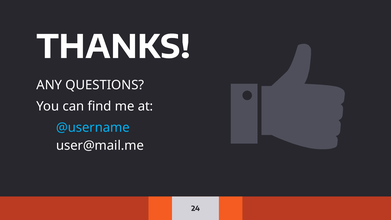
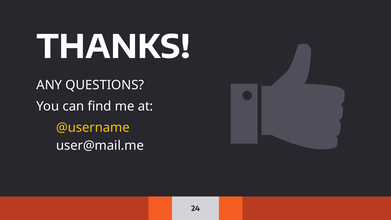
@username colour: light blue -> yellow (93, 128)
